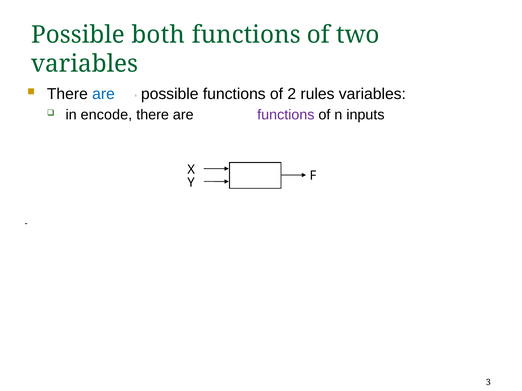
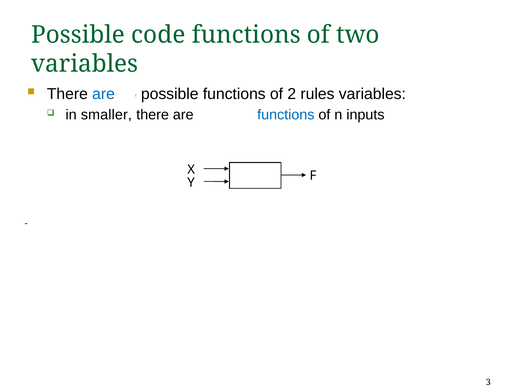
both: both -> code (158, 35)
encode: encode -> smaller (106, 115)
functions colour: purple -> blue (286, 115)
